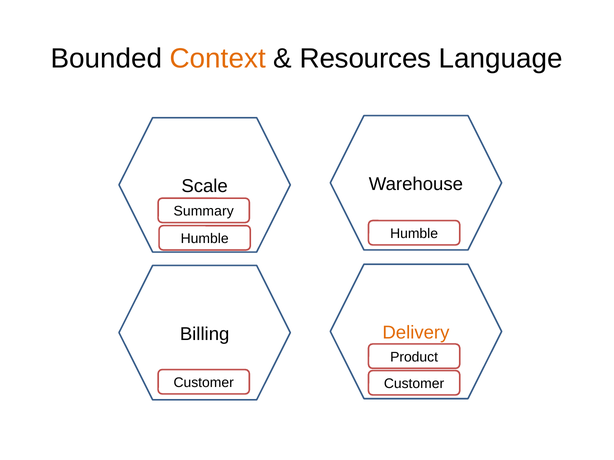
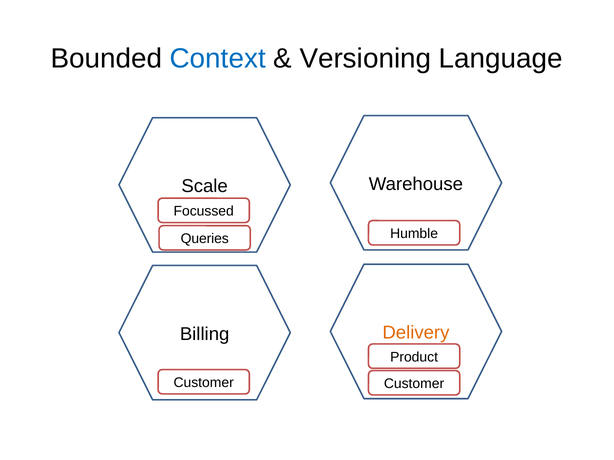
Context colour: orange -> blue (218, 59)
Resources: Resources -> Versioning (365, 59)
Summary: Summary -> Focussed (204, 212)
Humble: Humble -> Queries (205, 239)
